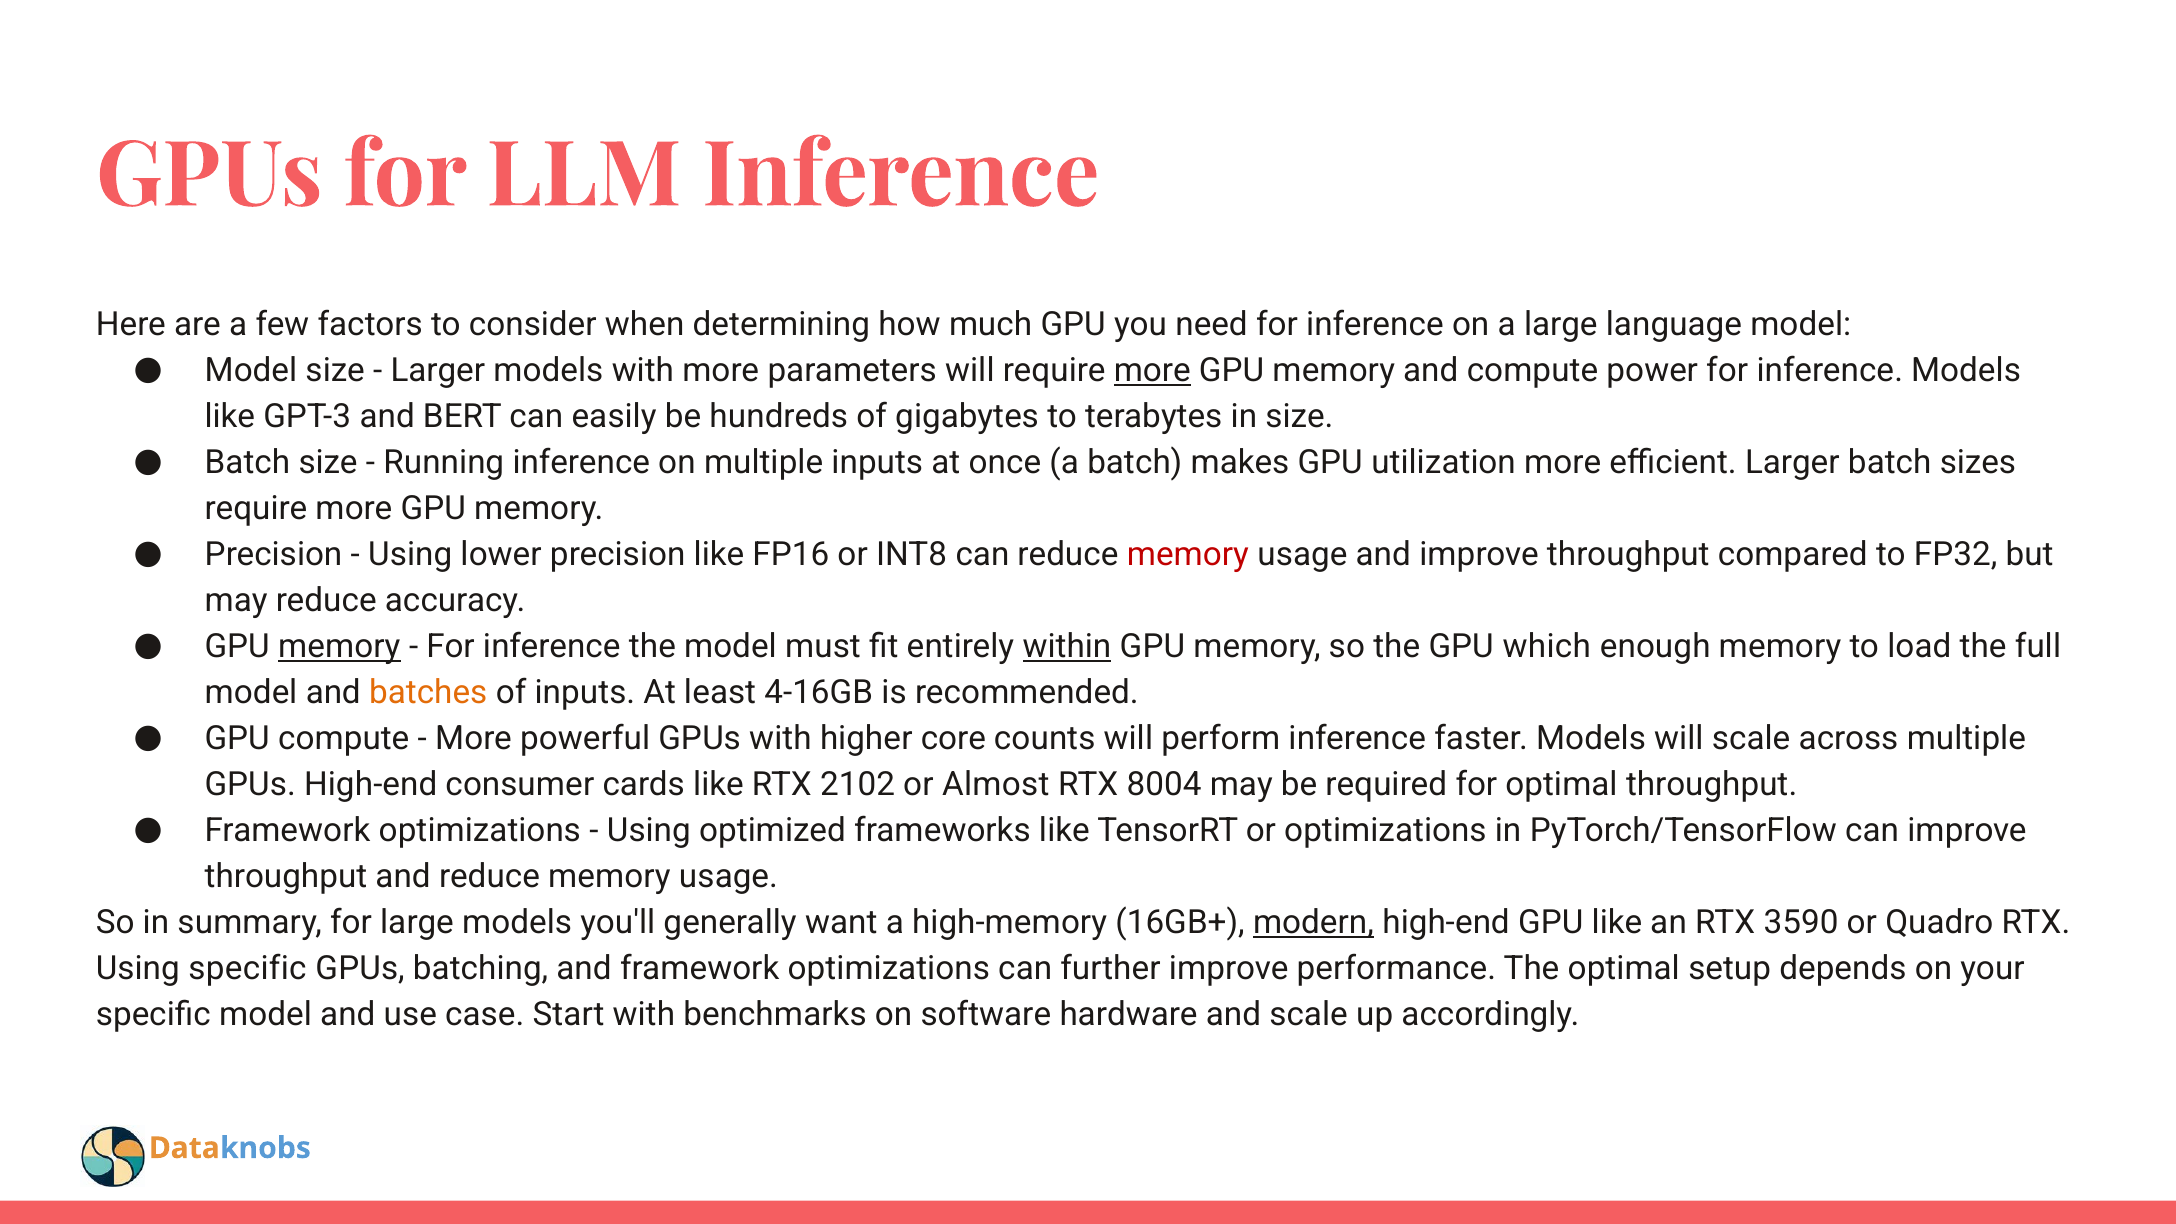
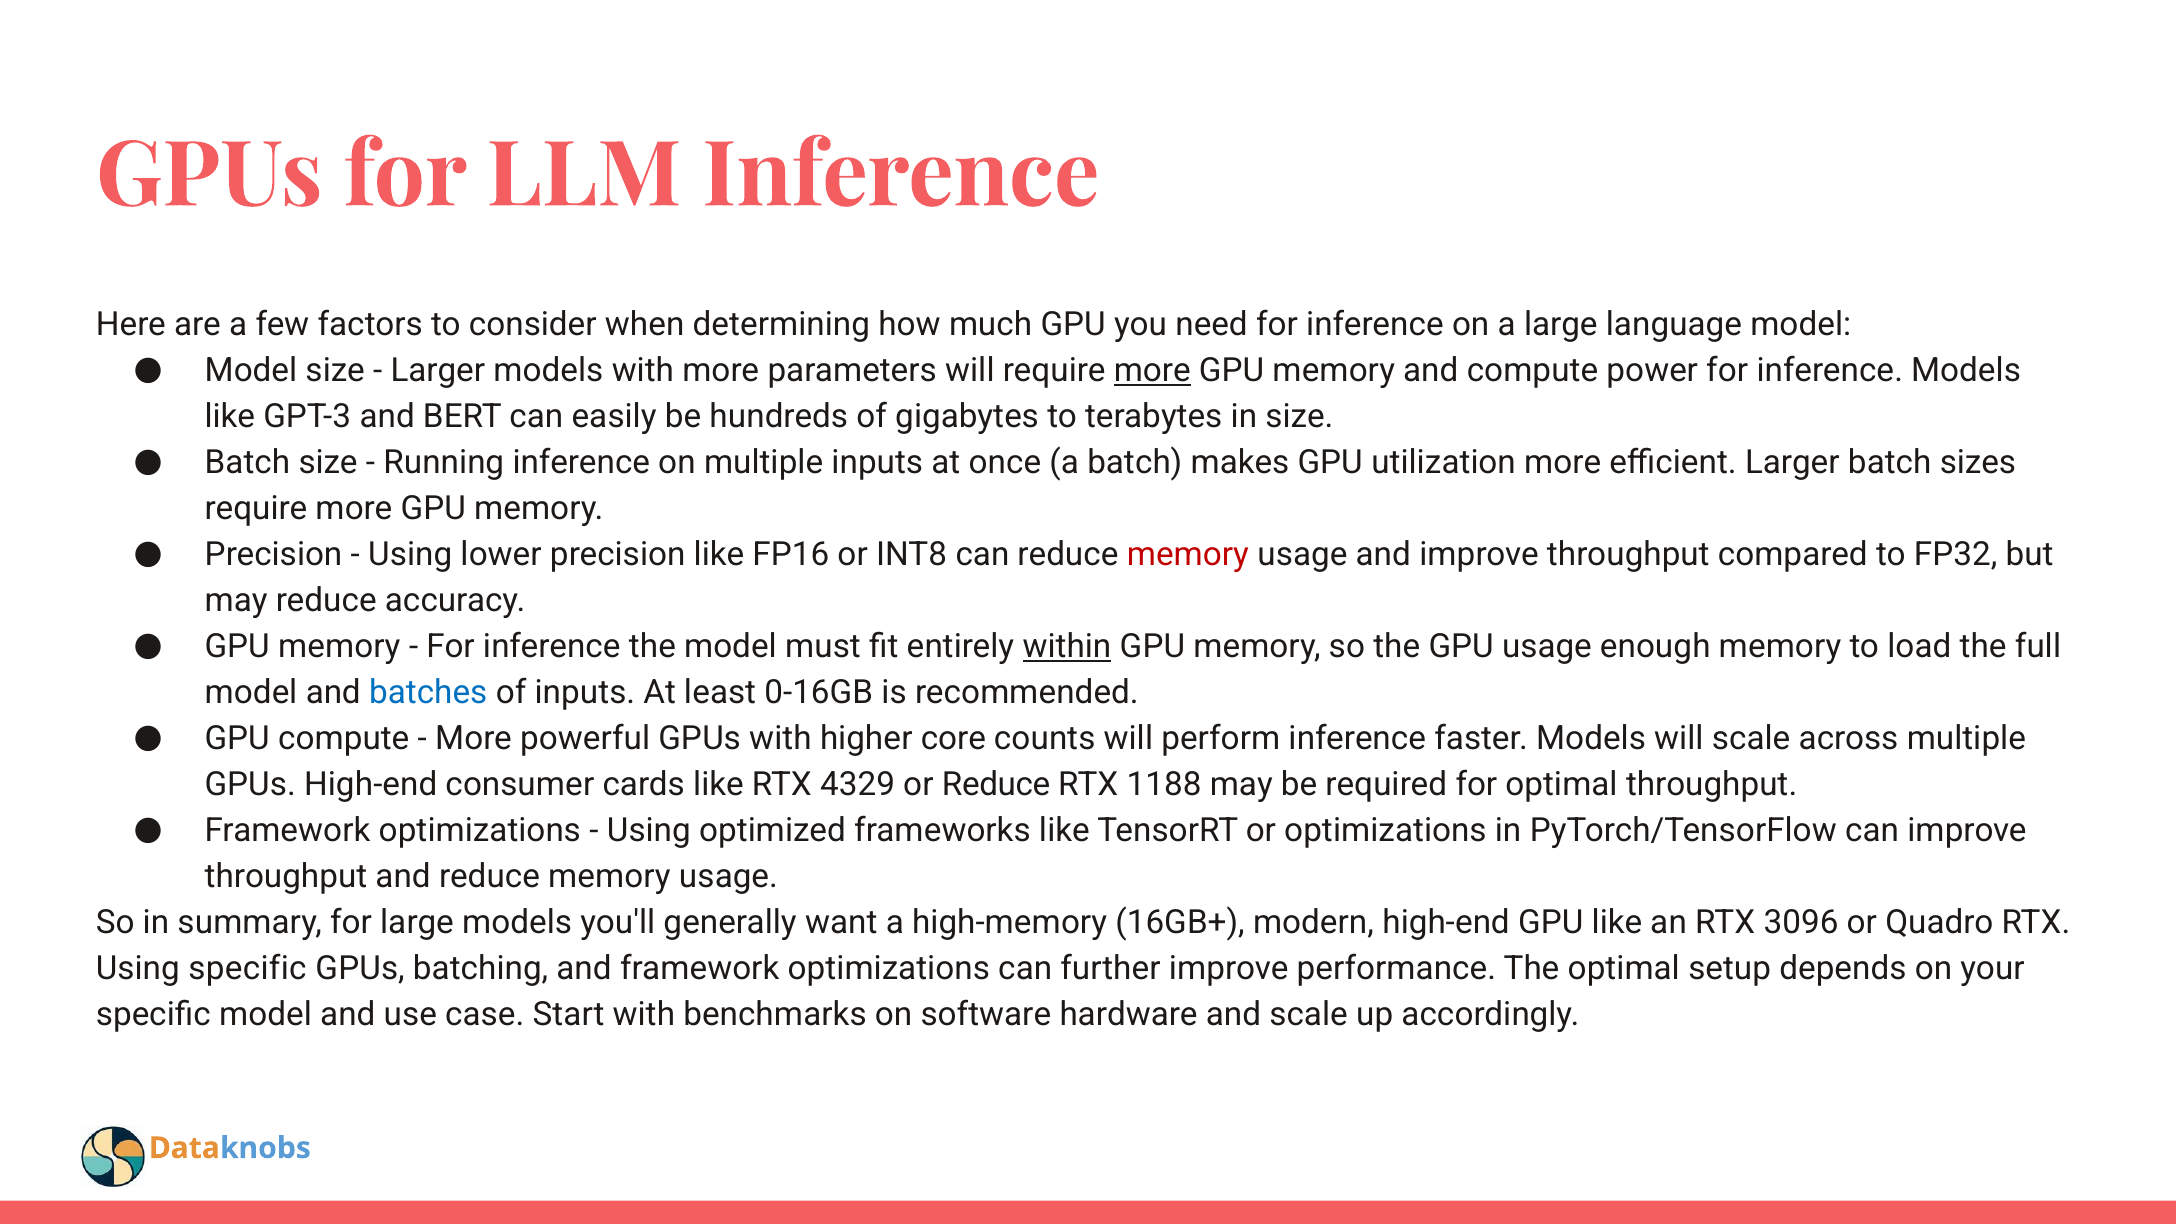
memory underline: present -> none (339, 646)
GPU which: which -> usage (1547, 646)
batches colour: orange -> blue (428, 692)
4-16GB: 4-16GB -> 0-16GB (819, 692)
2102: 2102 -> 4329 (858, 784)
or Almost: Almost -> Reduce (996, 784)
8004: 8004 -> 1188 (1164, 784)
modern underline: present -> none (1313, 922)
3590: 3590 -> 3096 (1801, 922)
